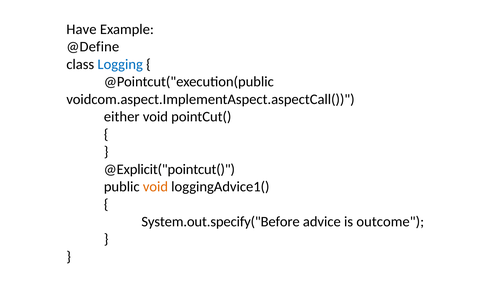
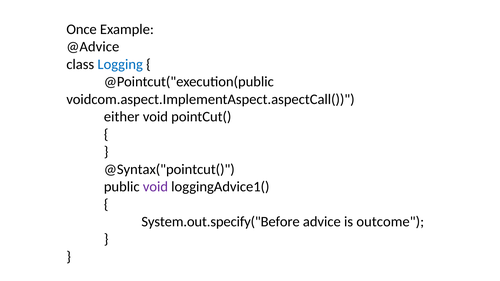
Have: Have -> Once (82, 29)
@Define: @Define -> @Advice (93, 47)
@Explicit("pointcut(: @Explicit("pointcut( -> @Syntax("pointcut( (169, 169)
void colour: orange -> purple (155, 187)
